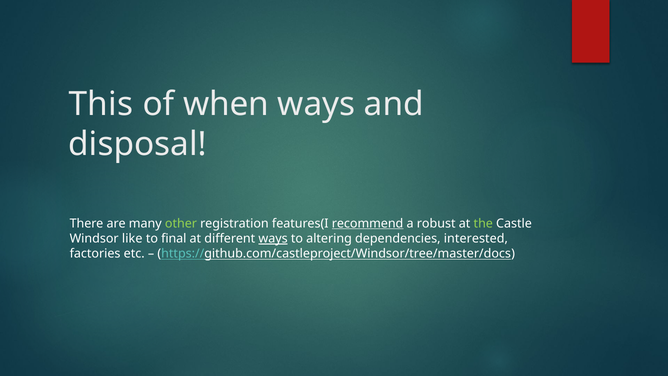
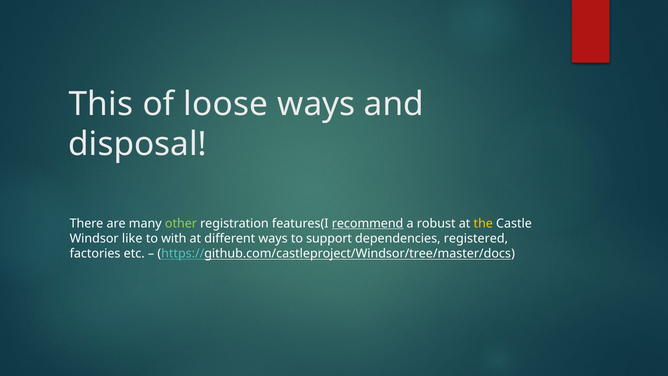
when: when -> loose (226, 104)
the colour: light green -> yellow (483, 223)
final: final -> with (174, 238)
ways underline: present -> none (273, 238)
altering: altering -> support (329, 238)
interested: interested -> registered (476, 238)
